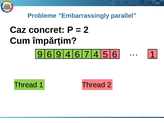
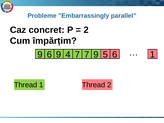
4 6: 6 -> 7 (77, 55)
7 4: 4 -> 9 (96, 55)
